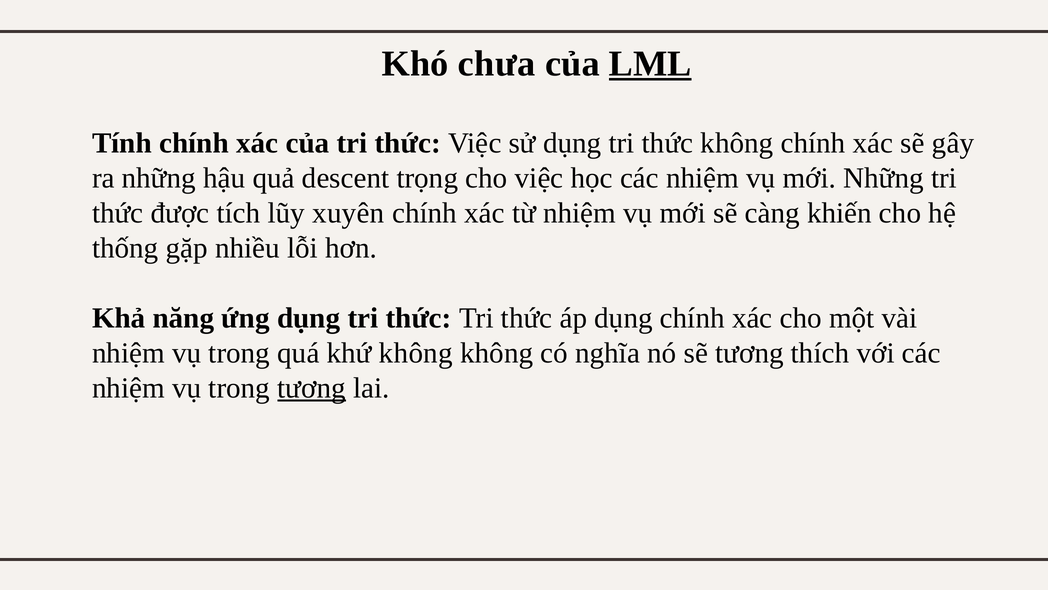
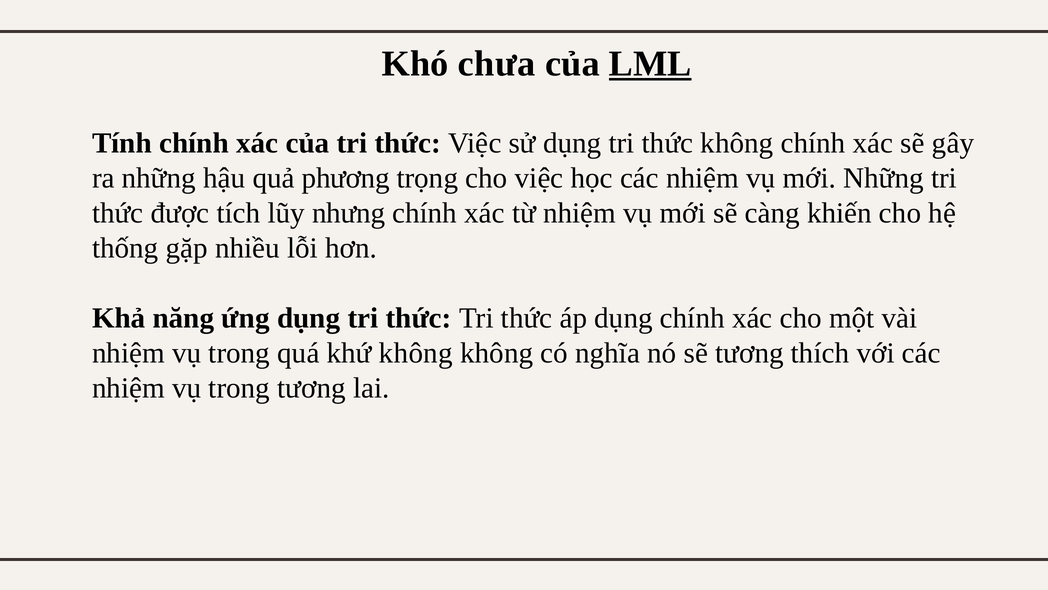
descent: descent -> phương (346, 178)
xuyên: xuyên -> nhưng (349, 213)
tương underline: present -> none (312, 388)
